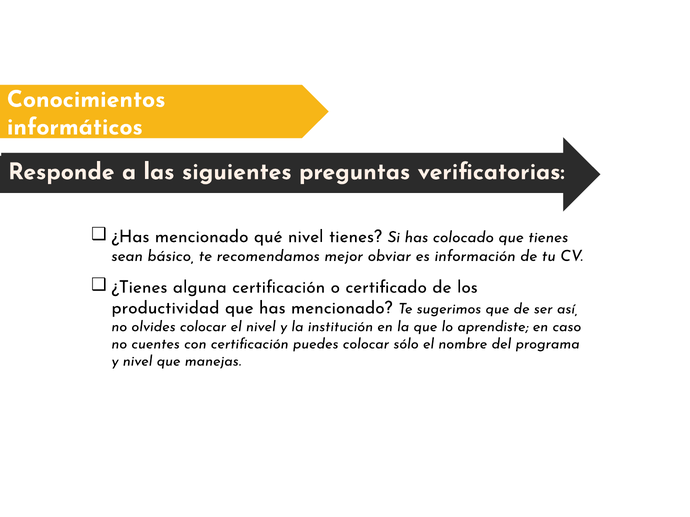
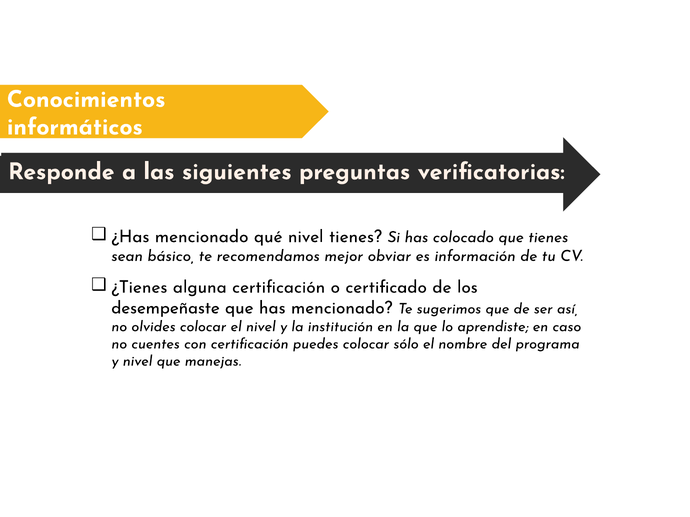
productividad: productividad -> desempeñaste (165, 308)
